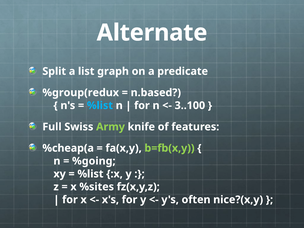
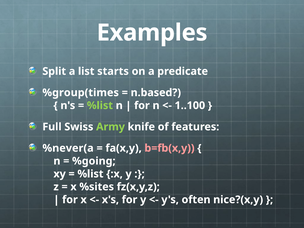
Alternate: Alternate -> Examples (152, 33)
graph: graph -> starts (113, 71)
%group(redux: %group(redux -> %group(times (81, 93)
%list colour: light blue -> light green (100, 105)
3..100: 3..100 -> 1..100 (190, 105)
%cheap(a: %cheap(a -> %never(a (68, 148)
b=fb(x,y colour: light green -> pink (170, 148)
